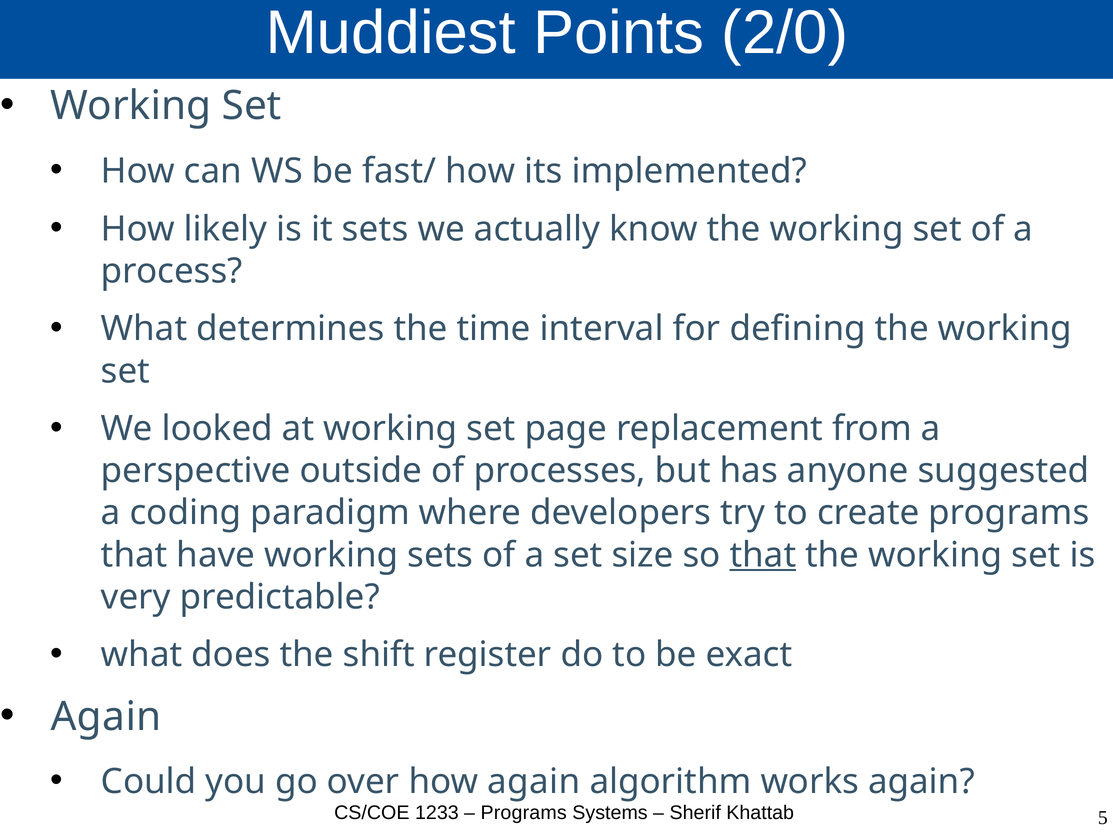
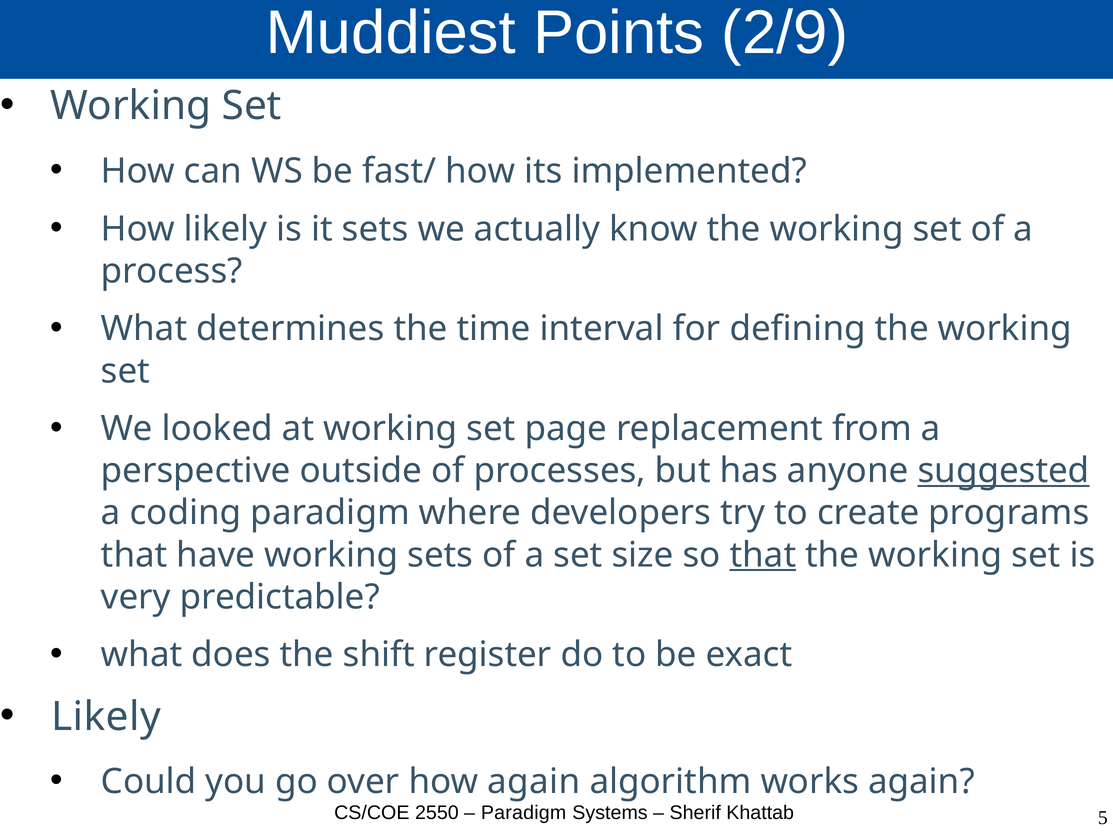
2/0: 2/0 -> 2/9 (785, 33)
suggested underline: none -> present (1004, 471)
Again: Again -> Likely (106, 717)
1233: 1233 -> 2550 (437, 813)
Programs: Programs -> Paradigm (524, 813)
